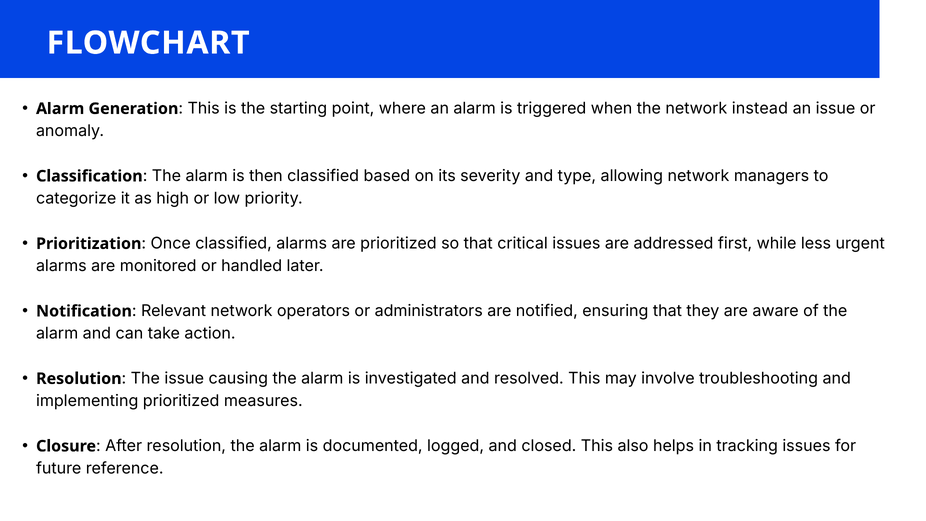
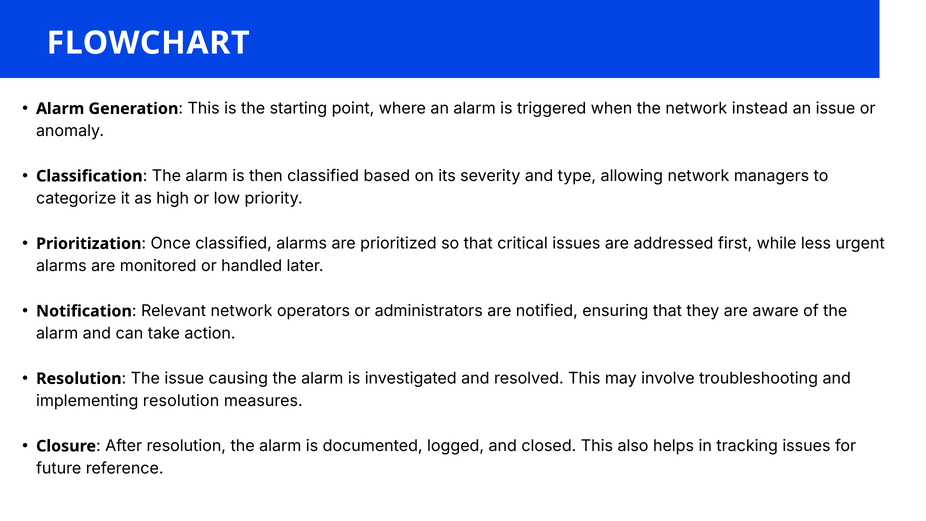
implementing prioritized: prioritized -> resolution (181, 401)
